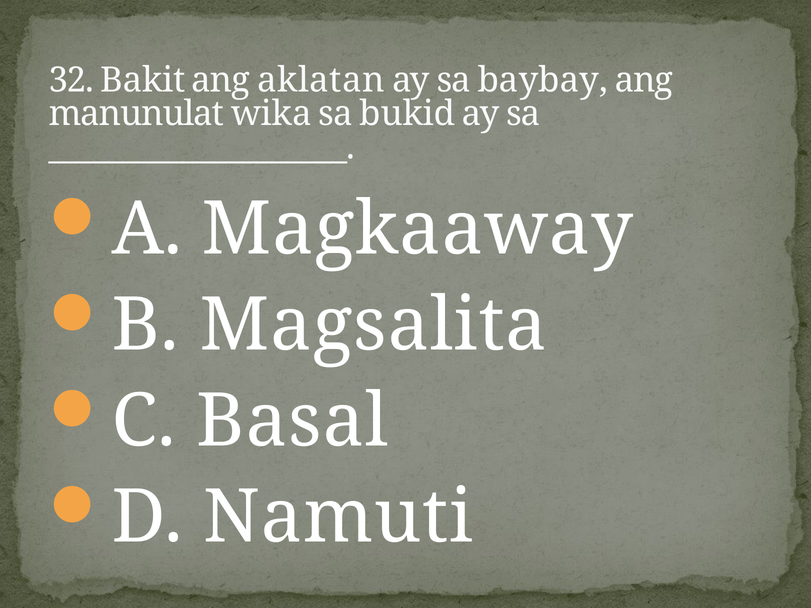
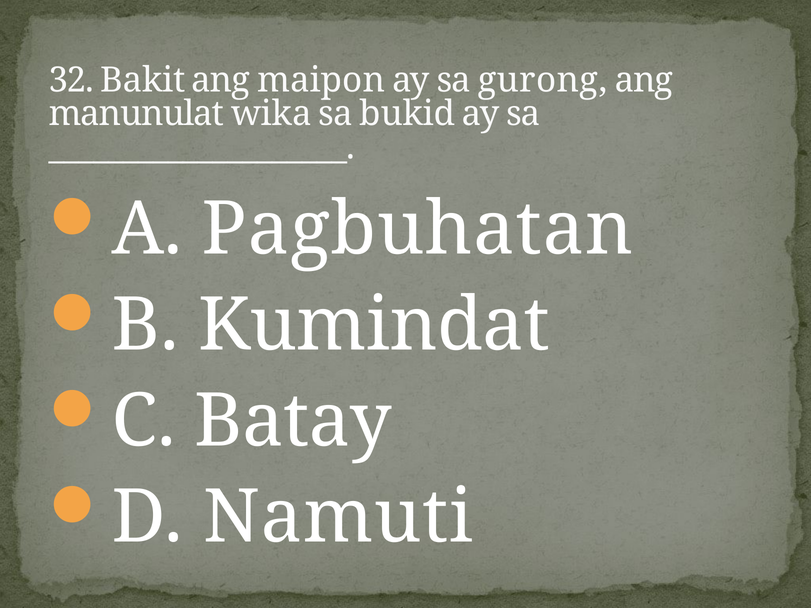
aklatan: aklatan -> maipon (321, 80)
baybay: baybay -> gurong (543, 80)
Magkaaway: Magkaaway -> Pagbuhatan (417, 229)
Magsalita: Magsalita -> Kumindat (374, 325)
Basal: Basal -> Batay (293, 421)
